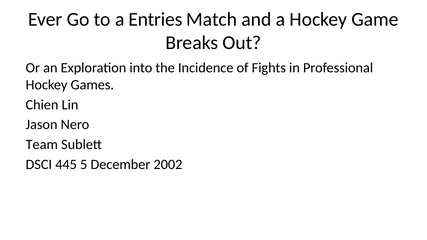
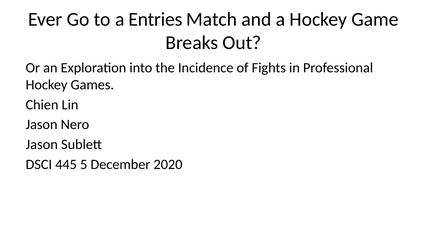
Team: Team -> Jason (42, 145)
2002: 2002 -> 2020 (168, 164)
